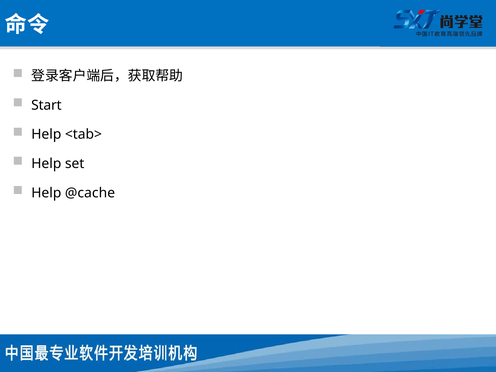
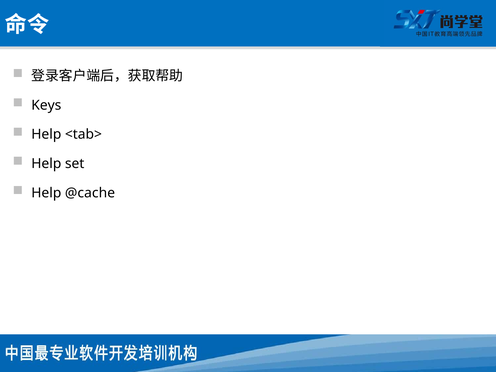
Start: Start -> Keys (46, 105)
